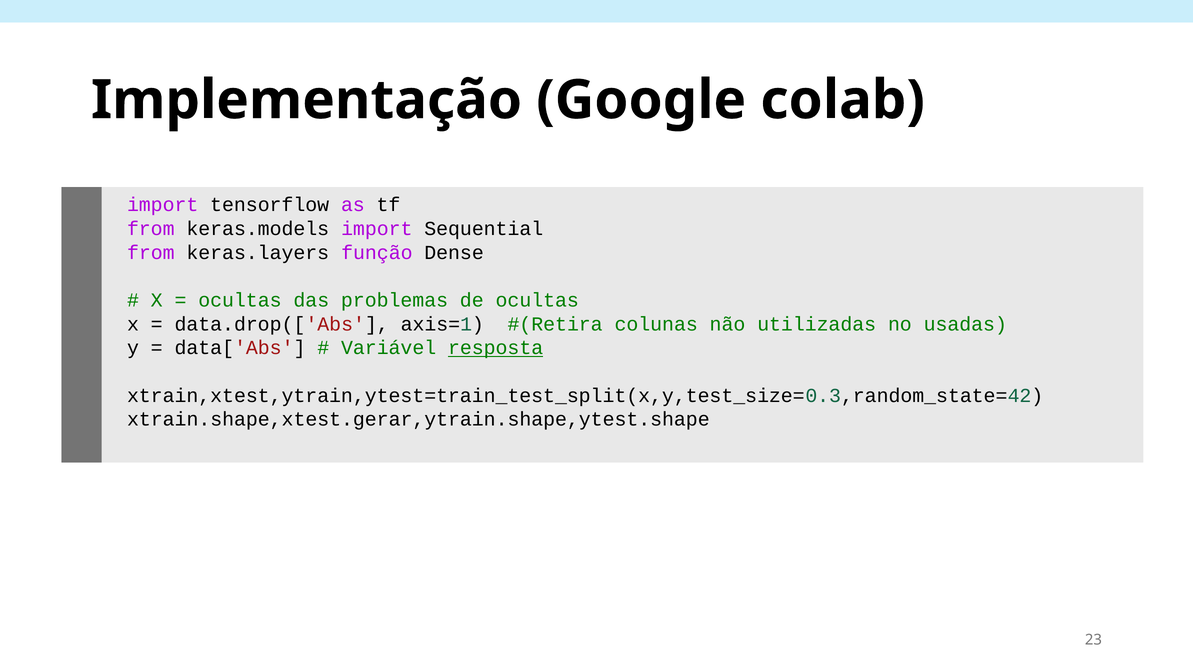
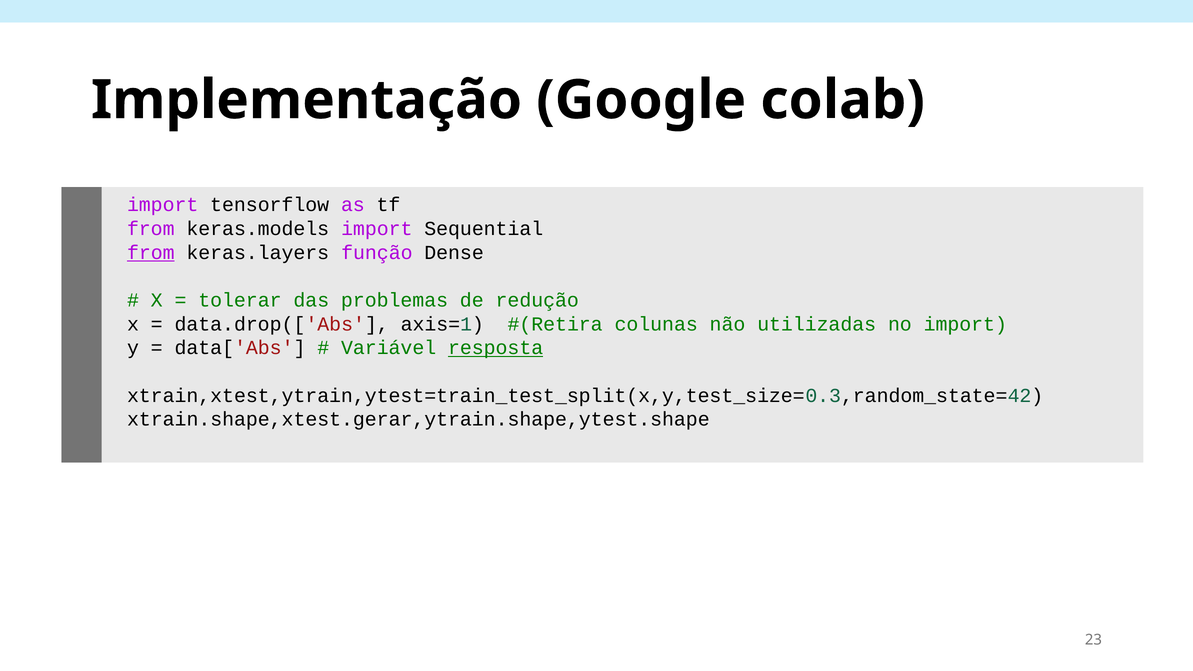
from underline: none -> present (151, 252)
ocultas: ocultas -> tolerar (240, 300)
de ocultas: ocultas -> redução (537, 300)
no usadas: usadas -> import (965, 324)
